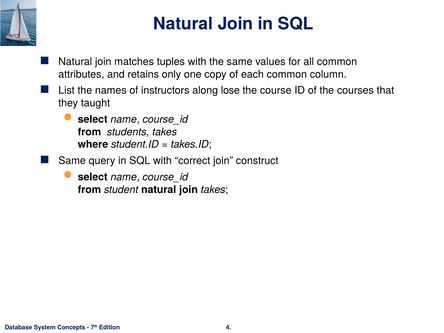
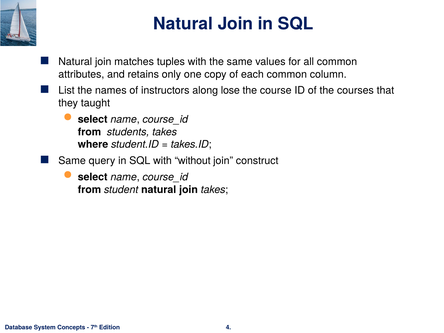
correct: correct -> without (193, 161)
